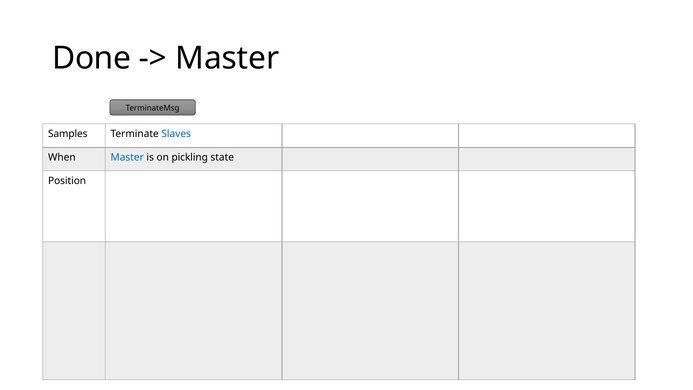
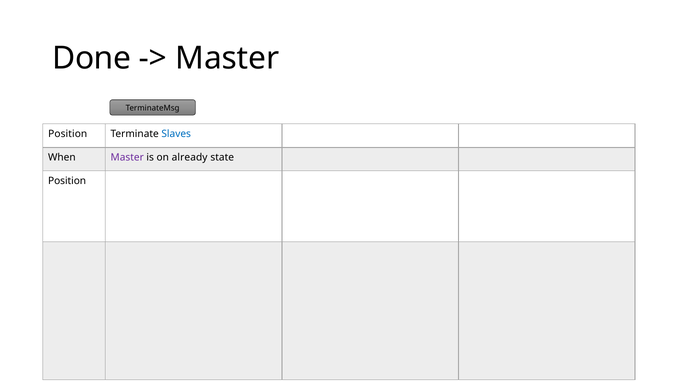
Samples: Samples -> Position (68, 134)
Master colour: blue -> purple (127, 157)
pickling: pickling -> already (190, 157)
